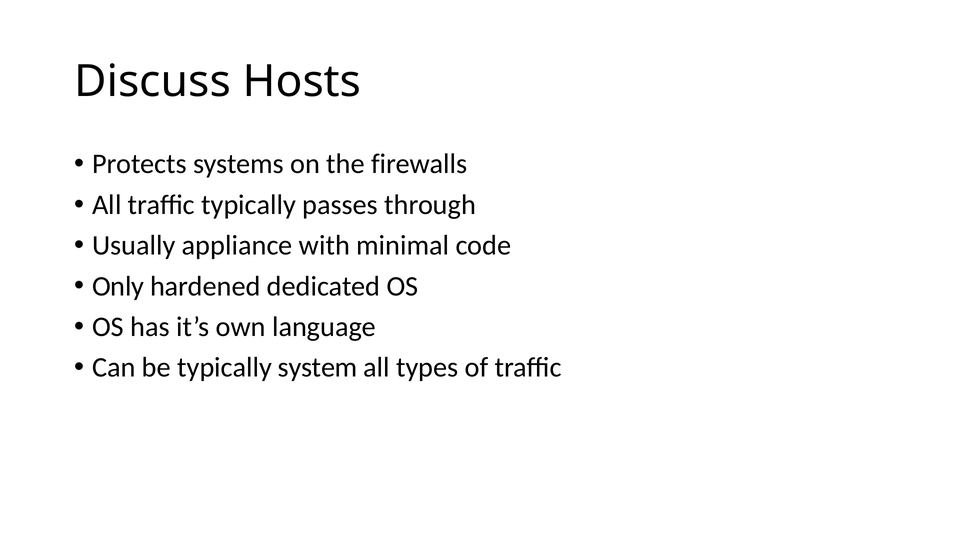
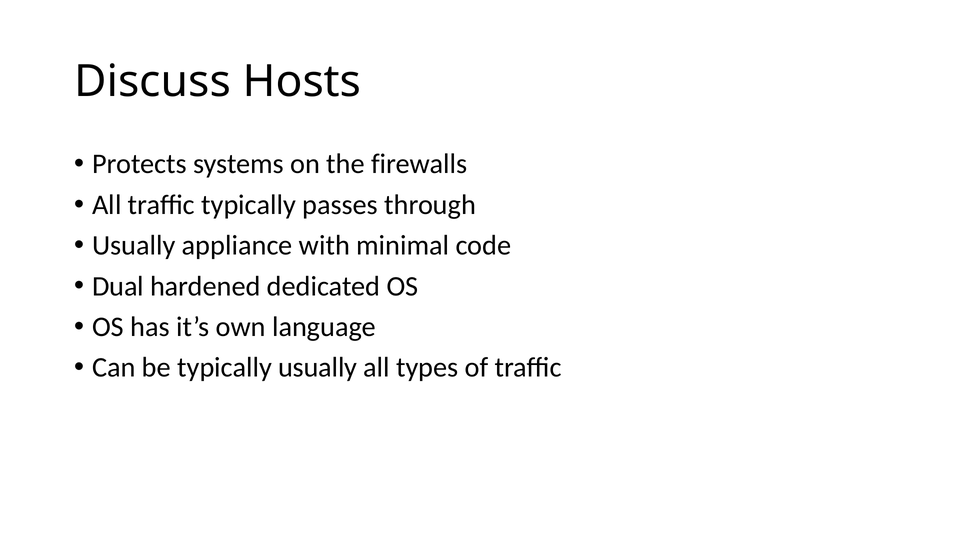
Only: Only -> Dual (118, 286)
typically system: system -> usually (318, 368)
